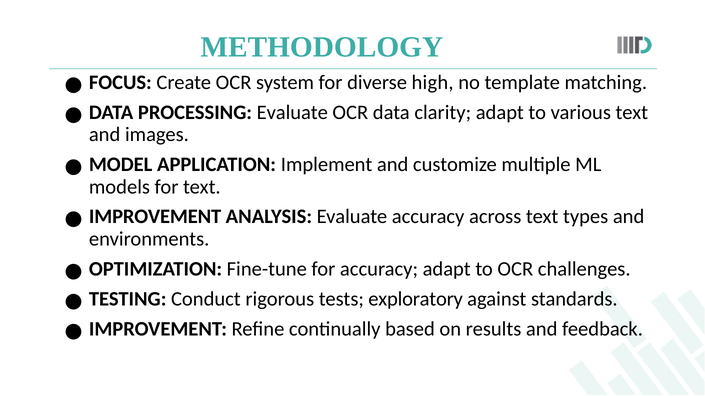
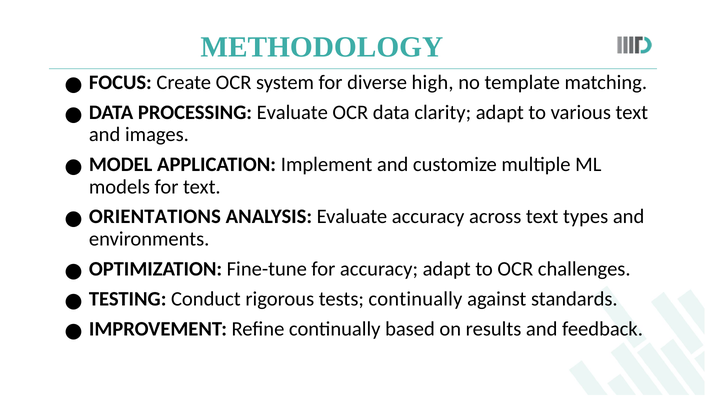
IMPROVEMENT: IMPROVEMENT -> ORIENTATIONS (155, 217)
tests exploratory: exploratory -> continually (415, 299)
